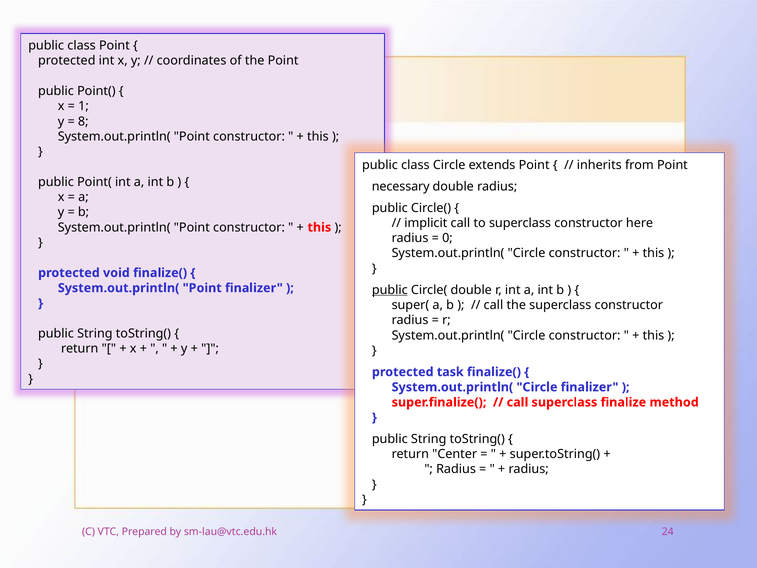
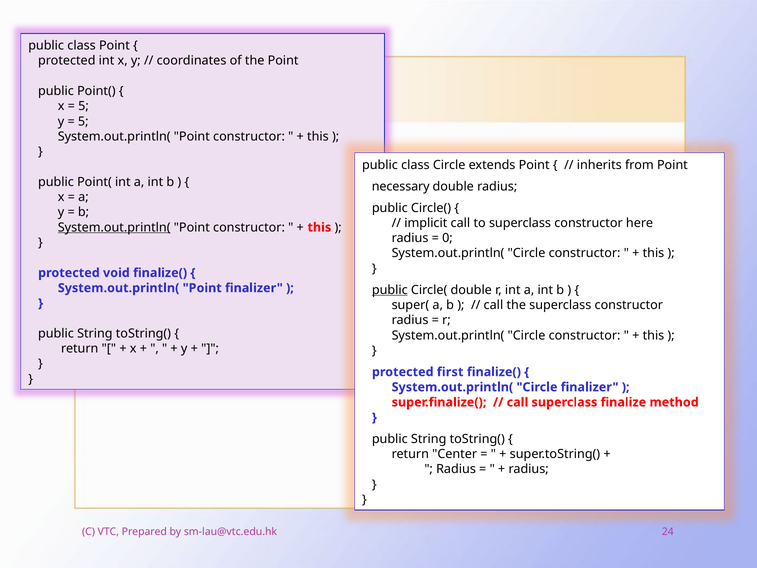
1: 1 -> 5 (84, 106)
8: 8 -> 5 (83, 121)
System.out.println( underline: none -> present (114, 227)
task: task -> first (450, 372)
